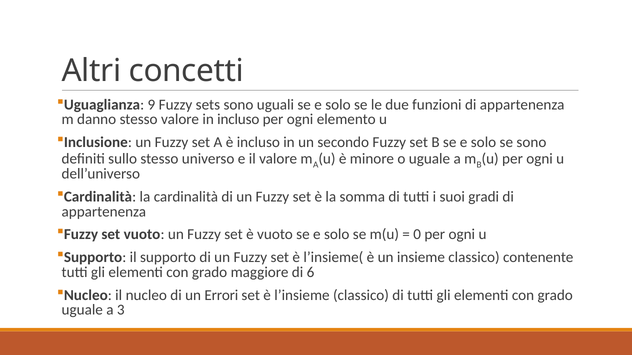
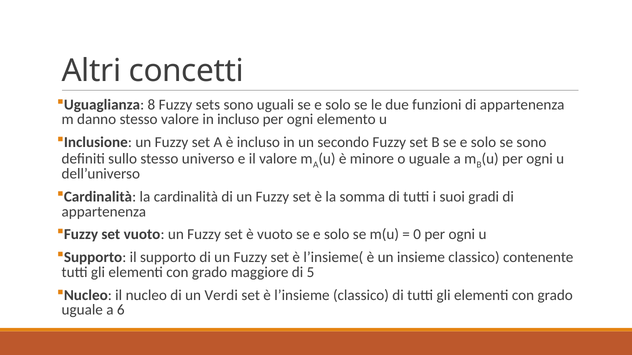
9: 9 -> 8 (151, 105)
6: 6 -> 5 (311, 272)
Errori: Errori -> Verdi (221, 295)
3: 3 -> 6 (121, 310)
